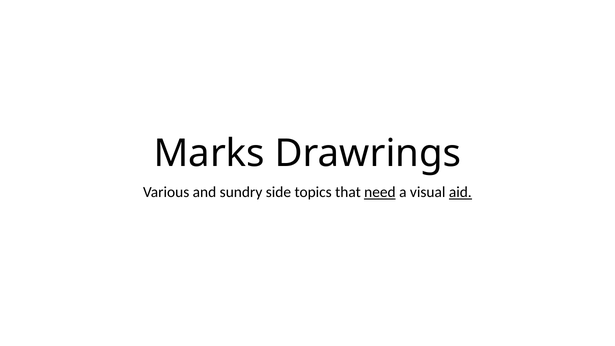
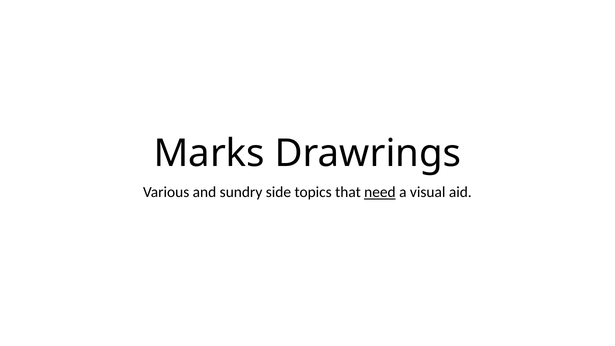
aid underline: present -> none (460, 192)
